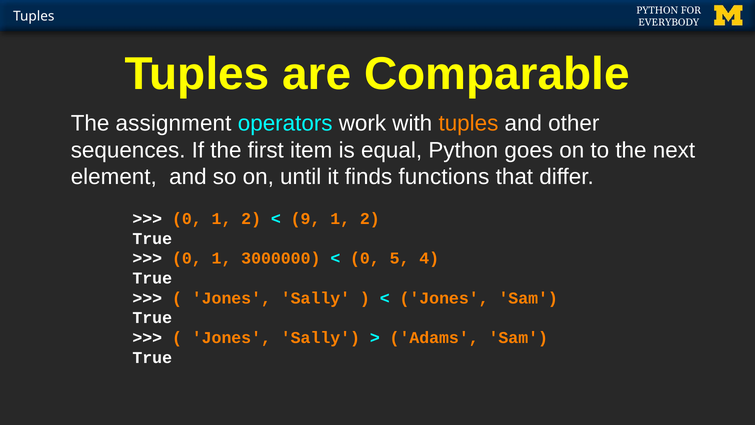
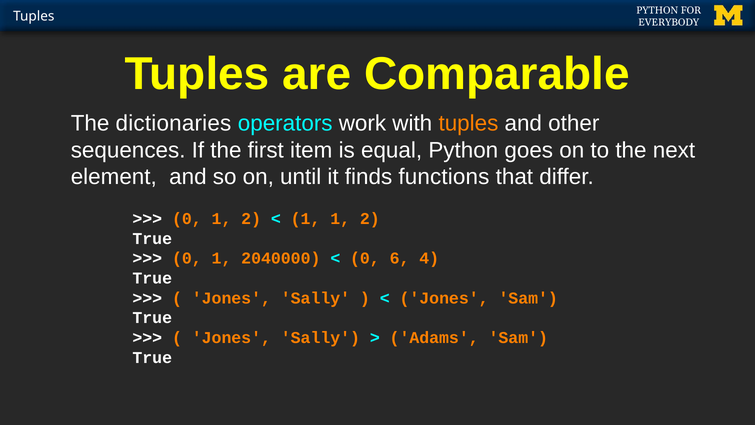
assignment: assignment -> dictionaries (173, 123)
9: 9 -> 1 (306, 219)
3000000: 3000000 -> 2040000 (281, 258)
5: 5 -> 6 (400, 258)
